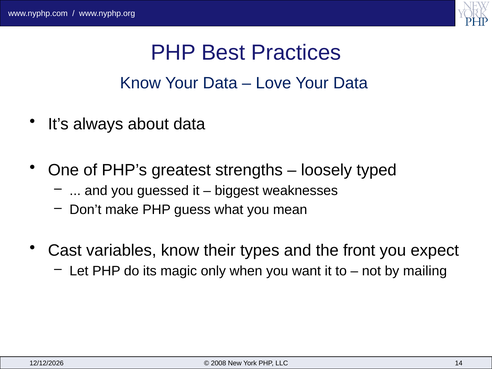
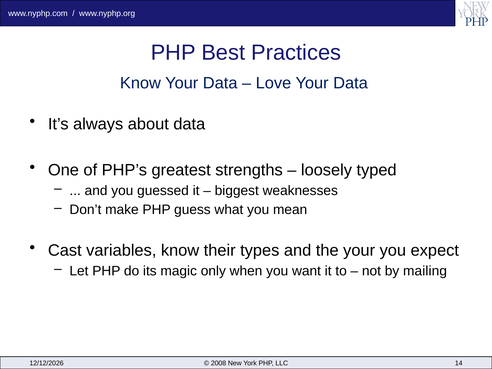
the front: front -> your (359, 250)
